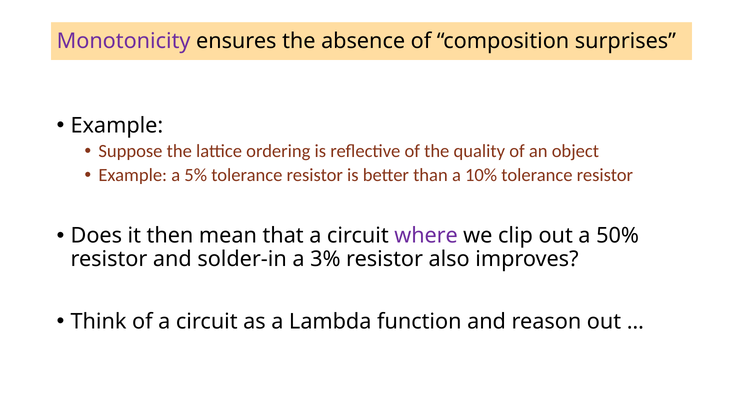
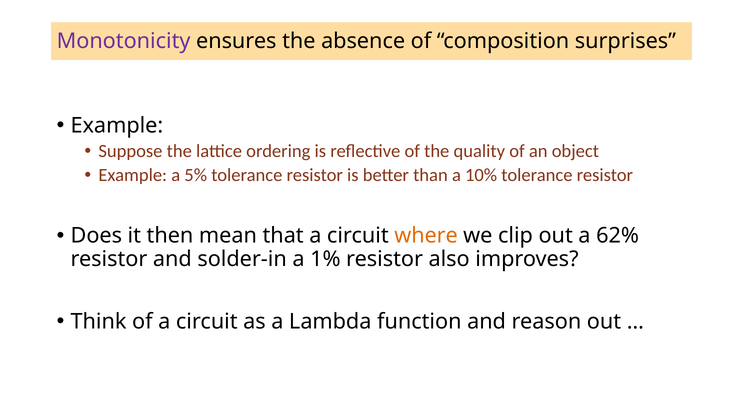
where colour: purple -> orange (426, 236)
50%: 50% -> 62% (618, 236)
3%: 3% -> 1% (325, 259)
